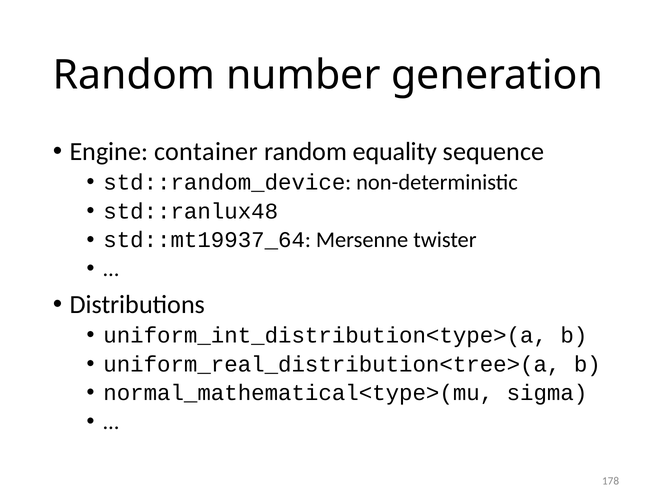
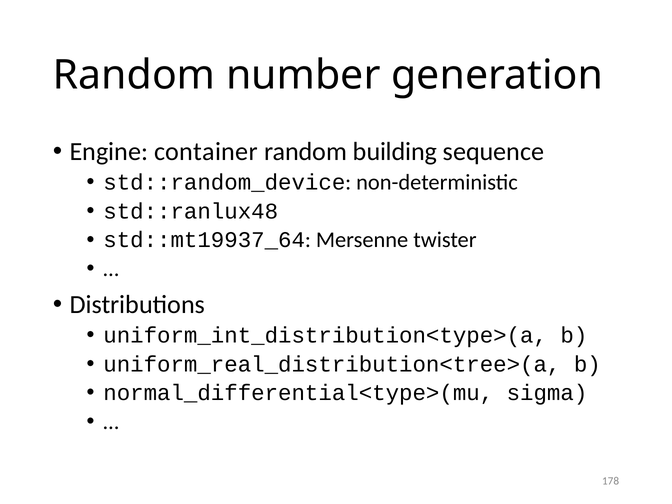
equality: equality -> building (395, 151)
normal_mathematical<type>(mu: normal_mathematical<type>(mu -> normal_differential<type>(mu (298, 393)
